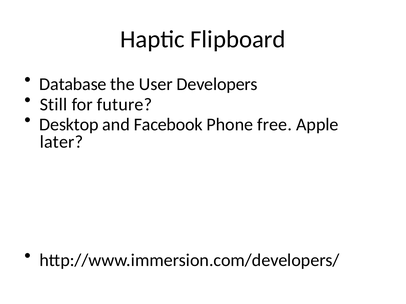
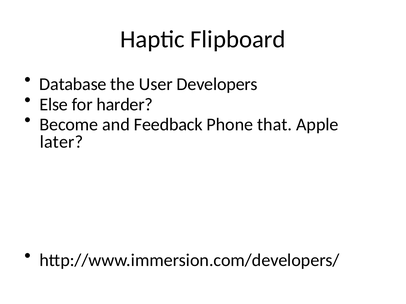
Still: Still -> Else (54, 105)
future: future -> harder (125, 105)
Desktop: Desktop -> Become (69, 125)
Facebook: Facebook -> Feedback (168, 125)
free: free -> that (275, 125)
